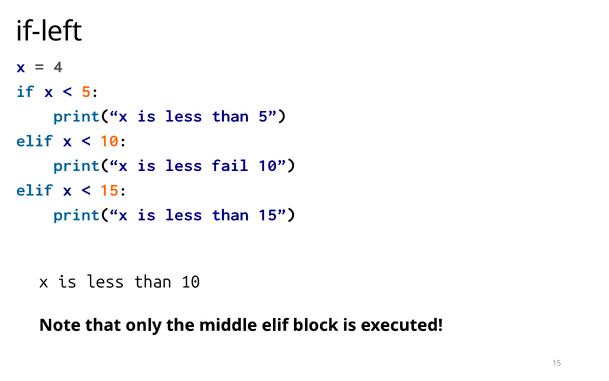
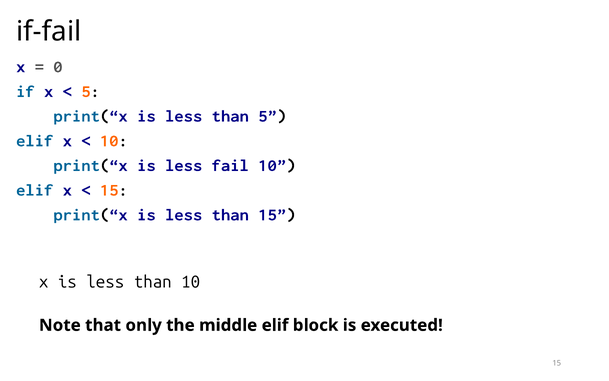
if-left: if-left -> if-fail (49, 32)
4: 4 -> 0 (58, 67)
